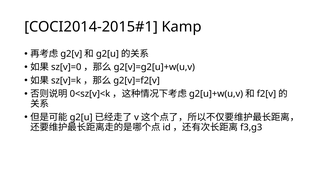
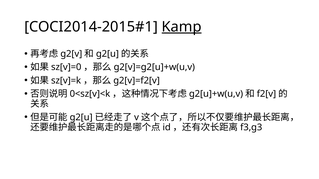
Kamp underline: none -> present (182, 27)
